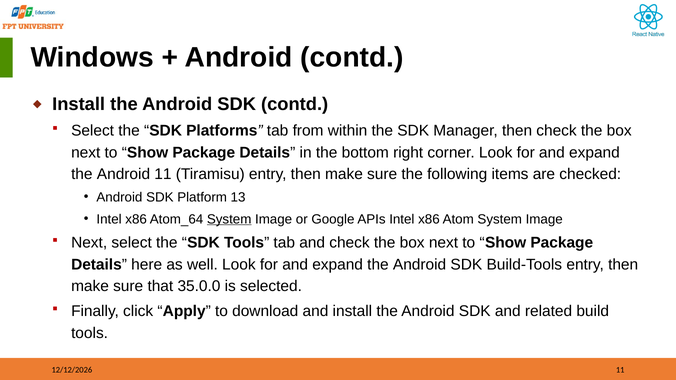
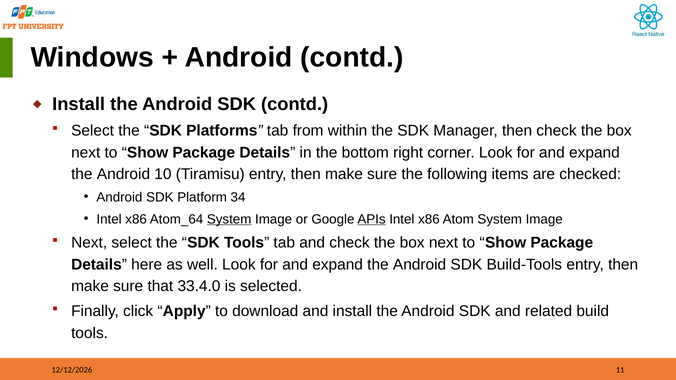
Android 11: 11 -> 10 (163, 174)
13: 13 -> 34 (238, 197)
APIs underline: none -> present (372, 219)
35.0.0: 35.0.0 -> 33.4.0 (199, 286)
